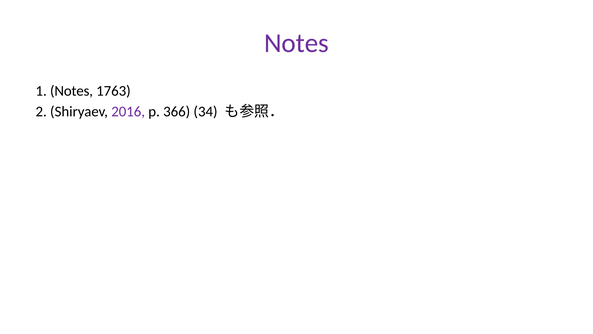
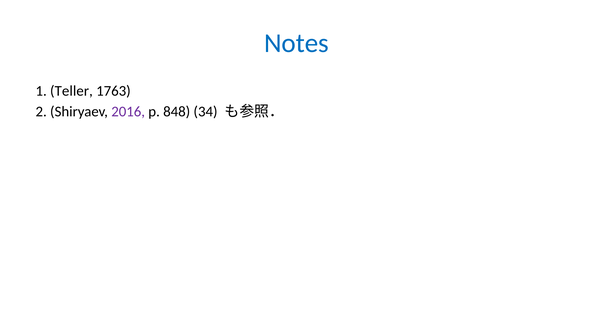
Notes colour: purple -> blue (296, 43)
1 Notes: Notes -> Teller (71, 91)
366: 366 -> 848 (177, 111)
